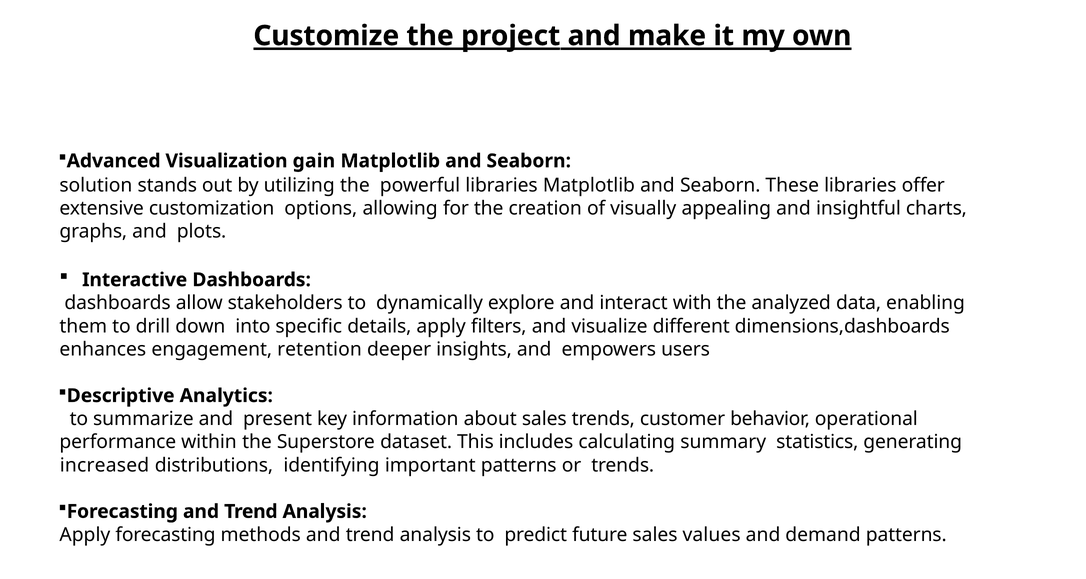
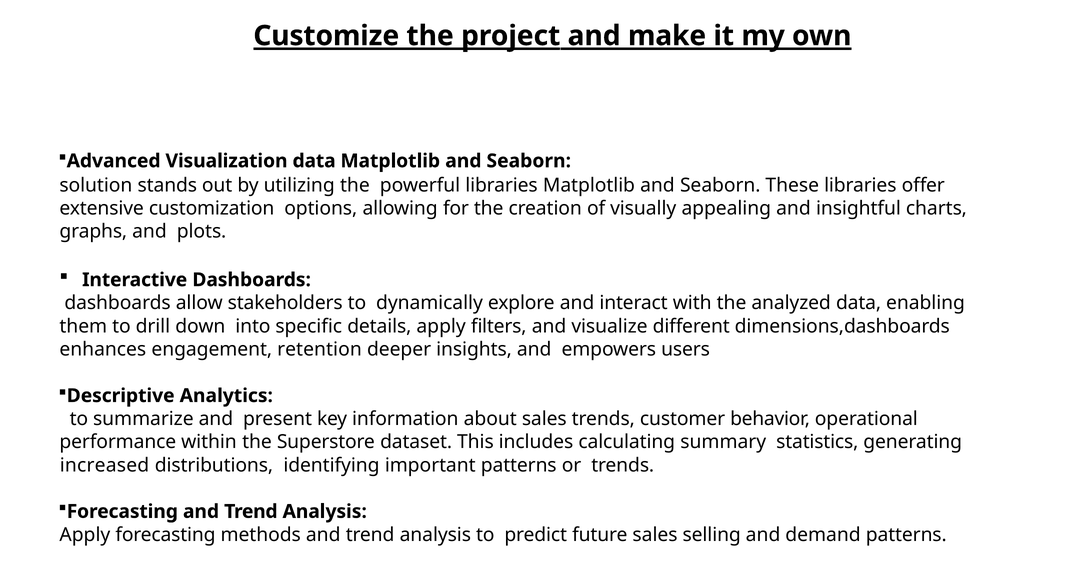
Visualization gain: gain -> data (314, 161)
values: values -> selling (712, 535)
